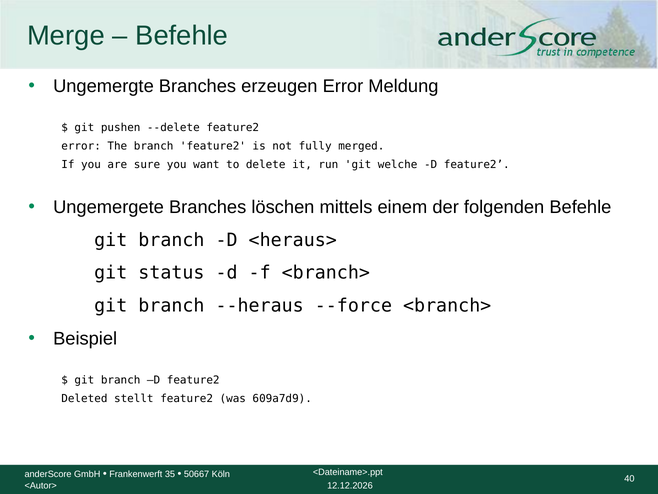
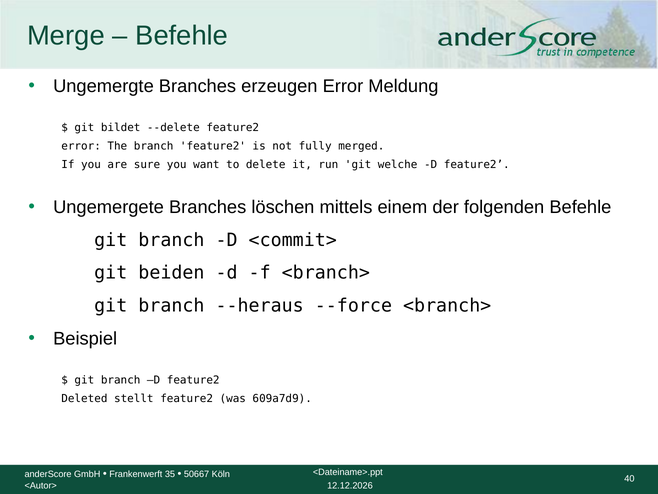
pushen: pushen -> bildet (121, 127)
<heraus>: <heraus> -> <commit> (293, 240)
status: status -> beiden (171, 273)
